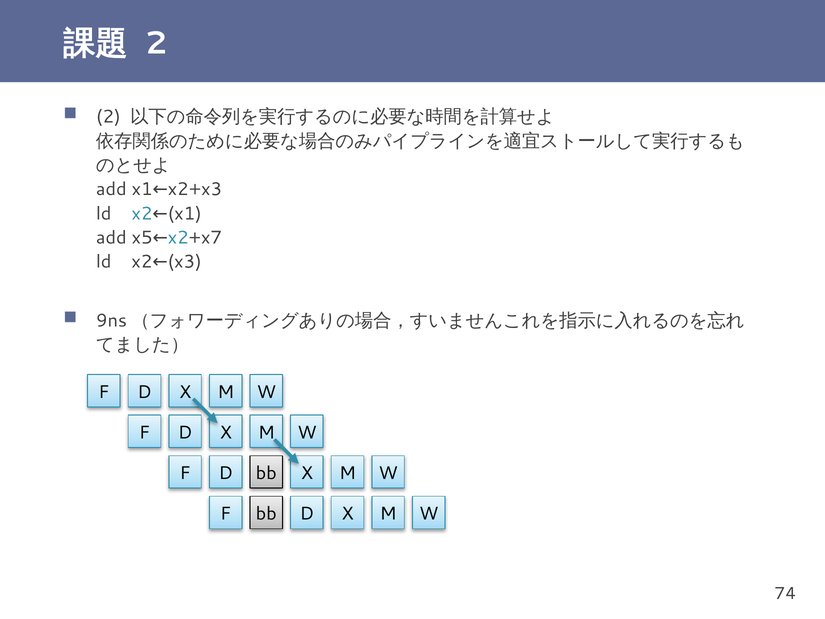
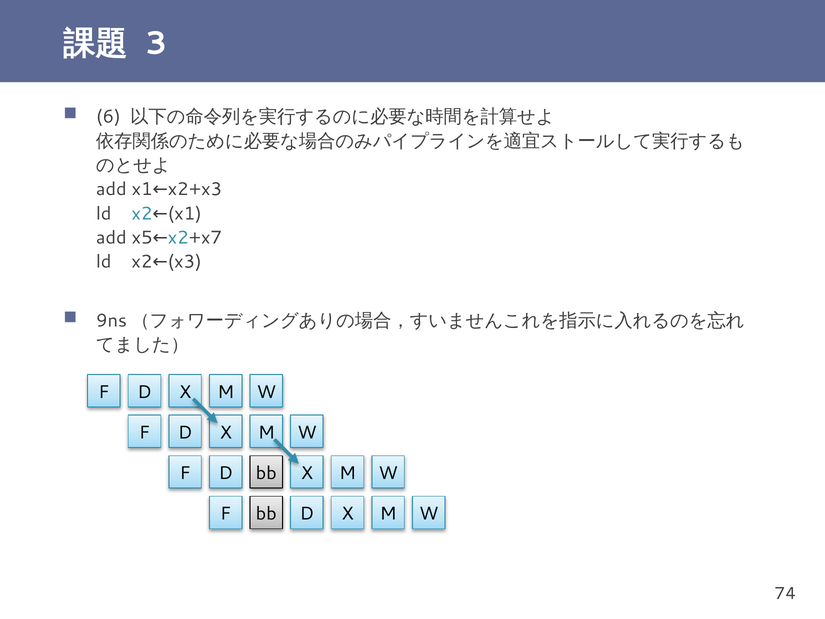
2: 2 -> 3 (156, 43)
2: 2 -> 6 (108, 117)
